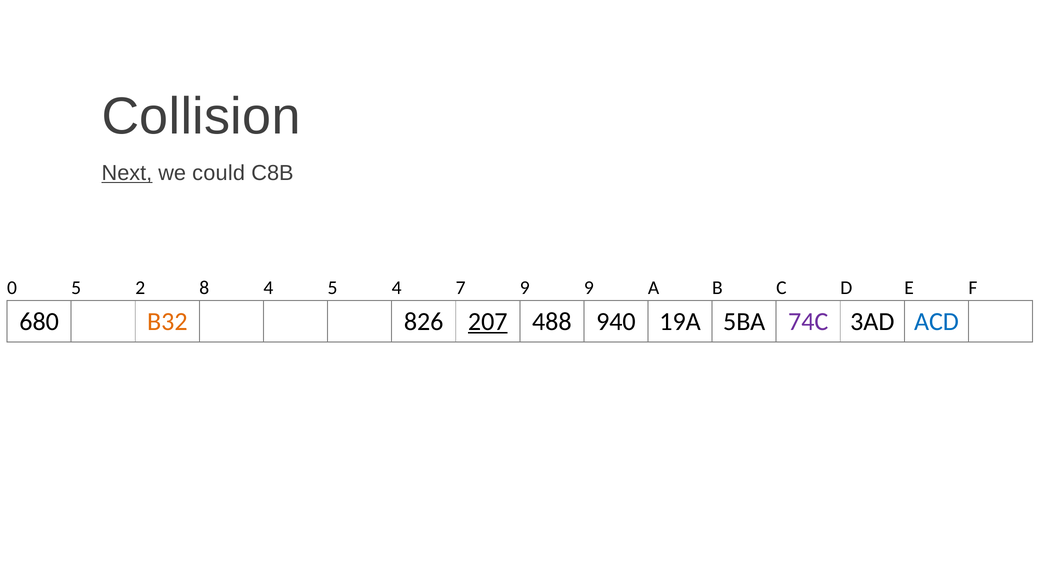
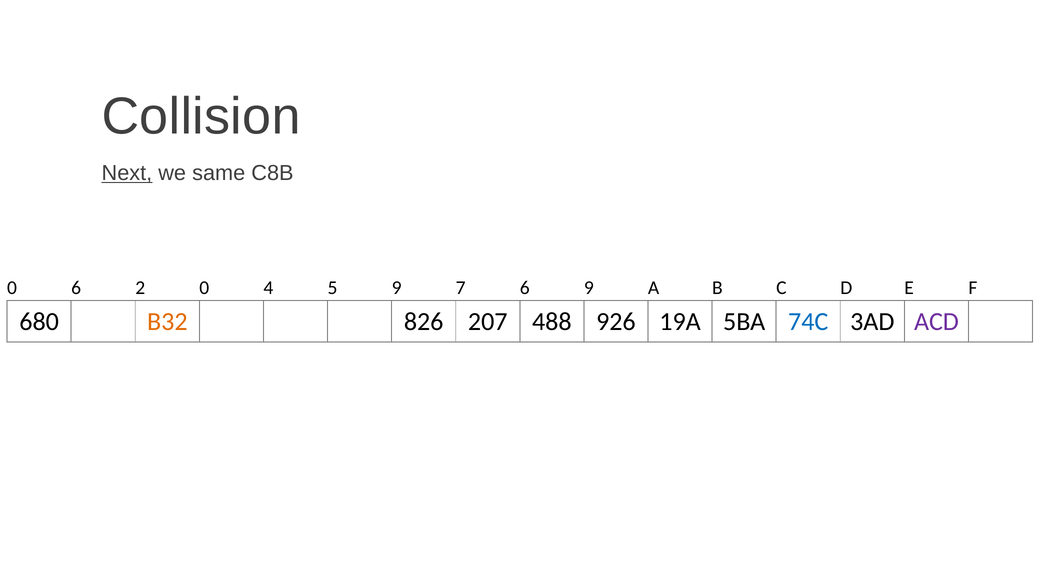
could: could -> same (219, 173)
0 5: 5 -> 6 (76, 288)
2 8: 8 -> 0 (204, 288)
5 4: 4 -> 9 (397, 288)
7 9: 9 -> 6 (525, 288)
207 underline: present -> none (488, 322)
940: 940 -> 926 (616, 322)
74C colour: purple -> blue (808, 322)
ACD colour: blue -> purple (936, 322)
